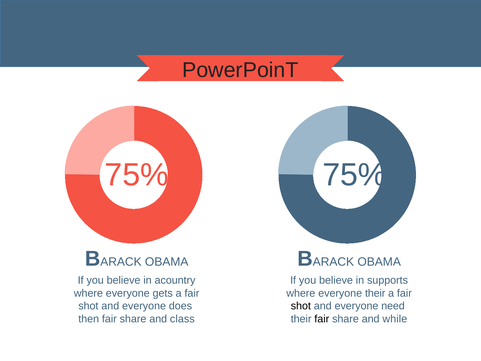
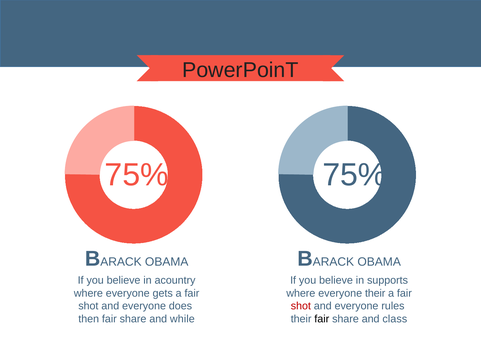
shot colour: black -> red (301, 306)
need: need -> rules (393, 306)
class: class -> while (182, 319)
while: while -> class (395, 319)
